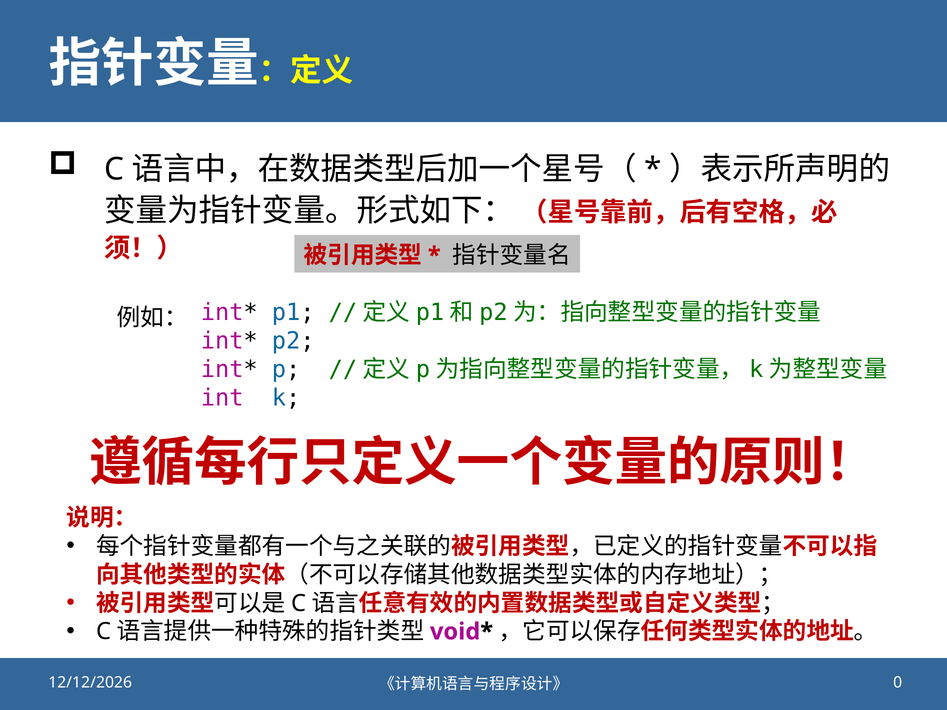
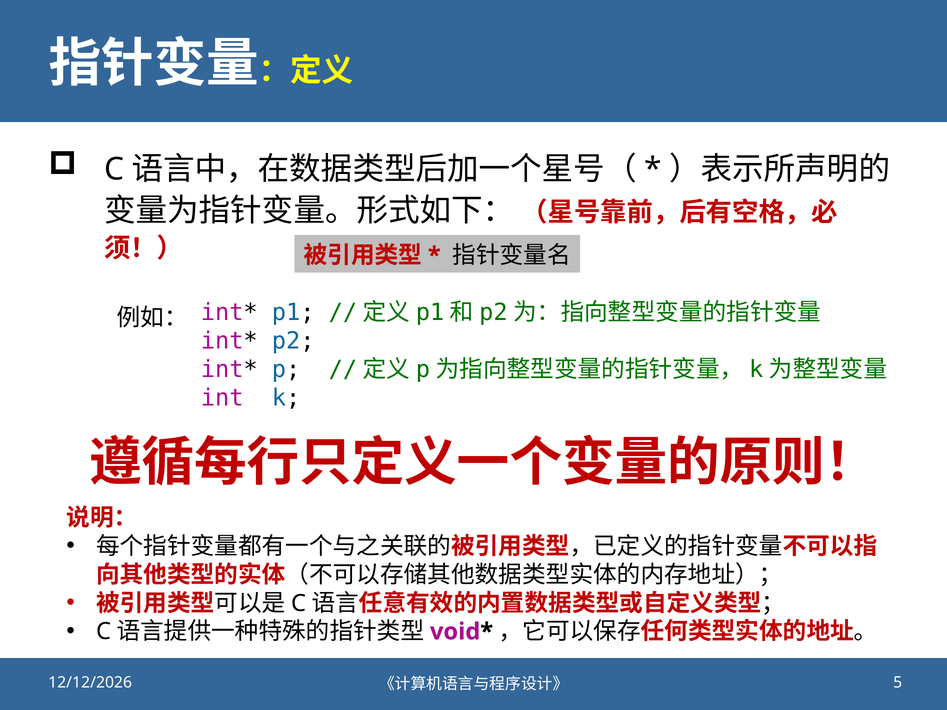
0: 0 -> 5 (898, 683)
